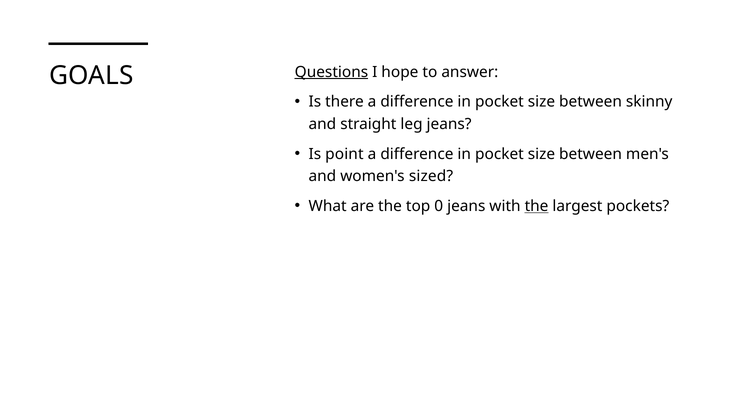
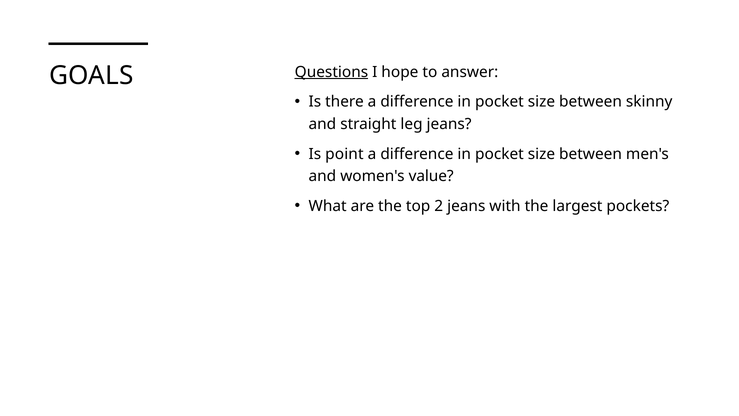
sized: sized -> value (431, 176)
0: 0 -> 2 (439, 206)
the underline: present -> none (537, 206)
